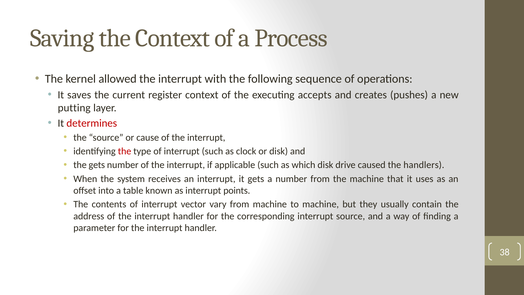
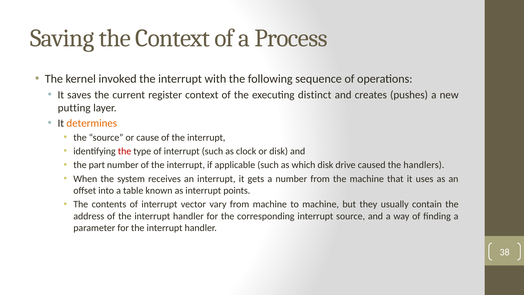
allowed: allowed -> invoked (118, 79)
accepts: accepts -> distinct (315, 95)
determines colour: red -> orange (92, 123)
the gets: gets -> part (97, 165)
